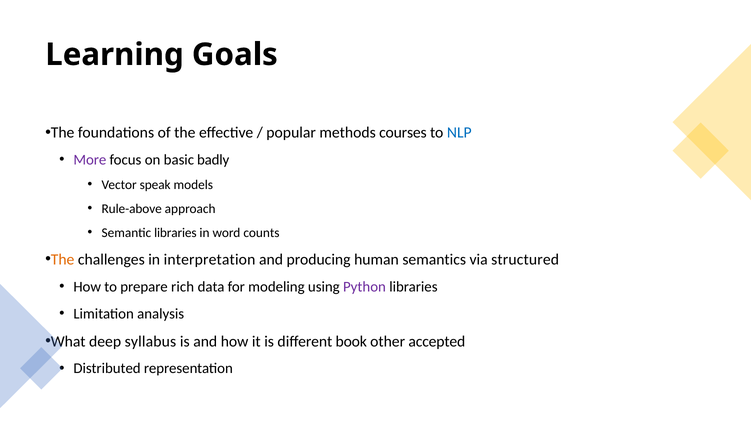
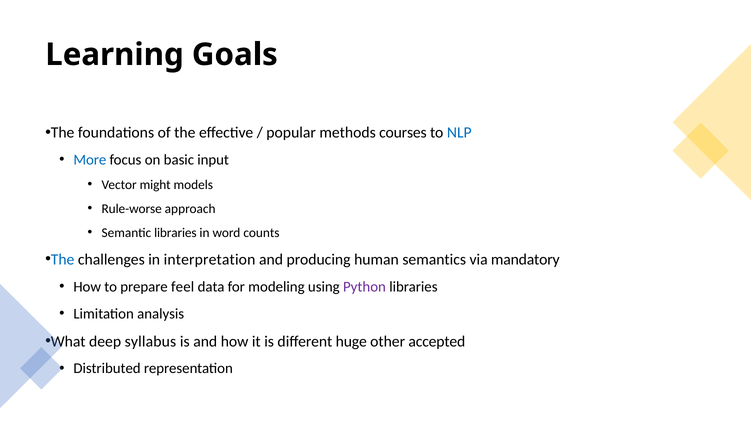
More colour: purple -> blue (90, 160)
badly: badly -> input (213, 160)
speak: speak -> might (155, 184)
Rule-above: Rule-above -> Rule-worse (132, 208)
The colour: orange -> blue (63, 259)
structured: structured -> mandatory (525, 259)
rich: rich -> feel (183, 286)
book: book -> huge (351, 341)
